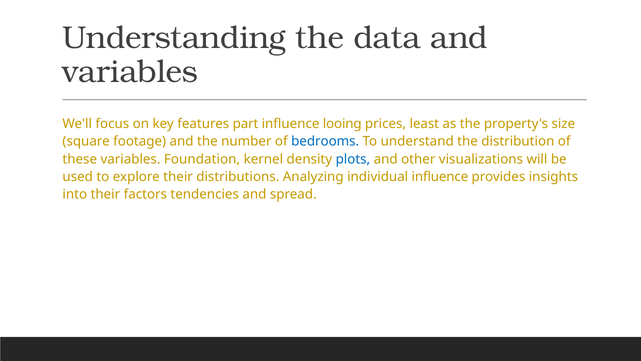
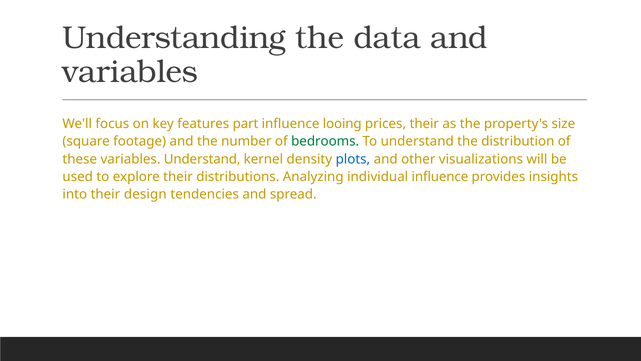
prices least: least -> their (424, 124)
bedrooms colour: blue -> green (325, 141)
variables Foundation: Foundation -> Understand (202, 159)
factors: factors -> design (145, 194)
